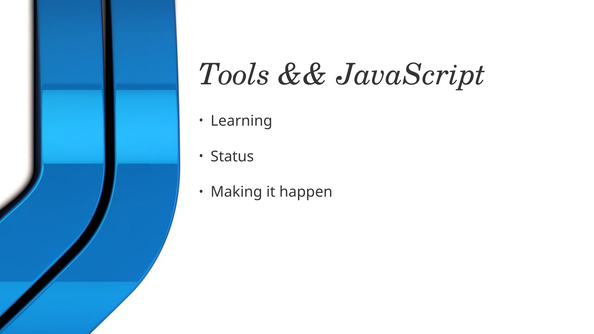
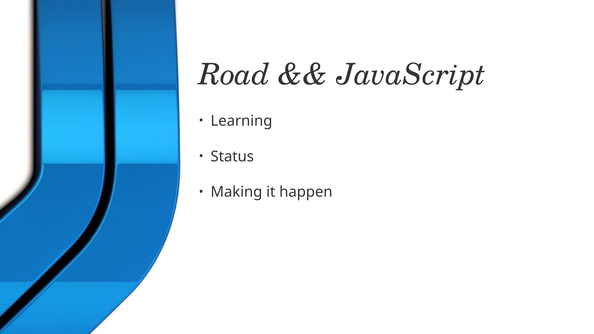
Tools: Tools -> Road (234, 75)
